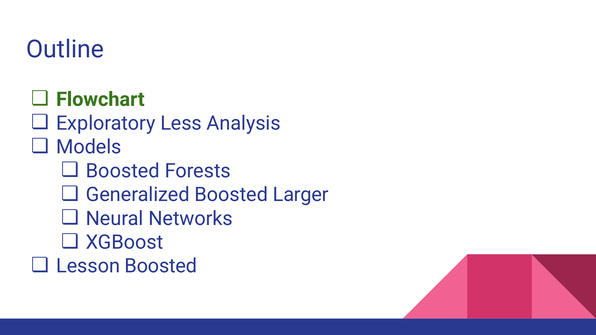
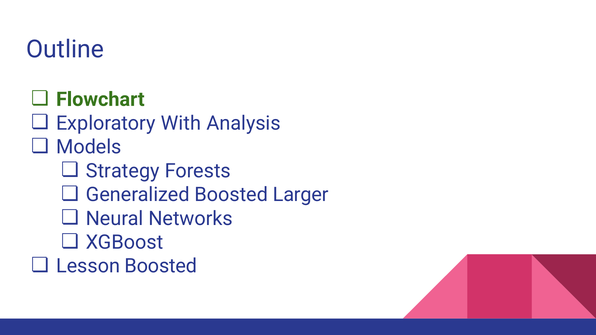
Less: Less -> With (181, 123)
Boosted: Boosted -> Strategy (123, 171)
